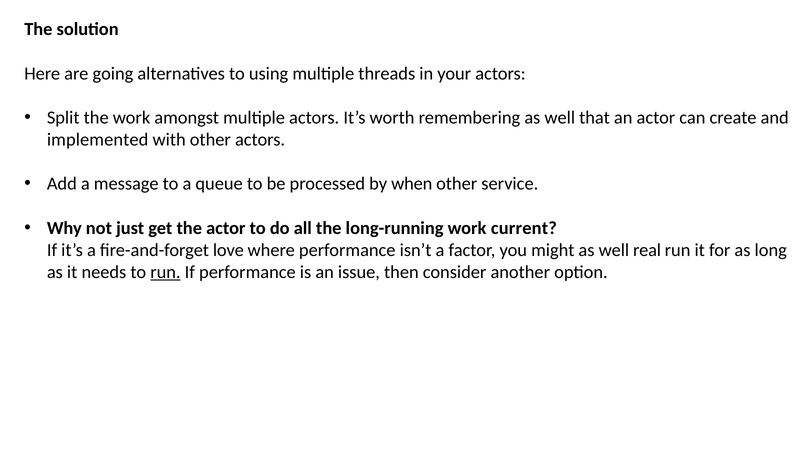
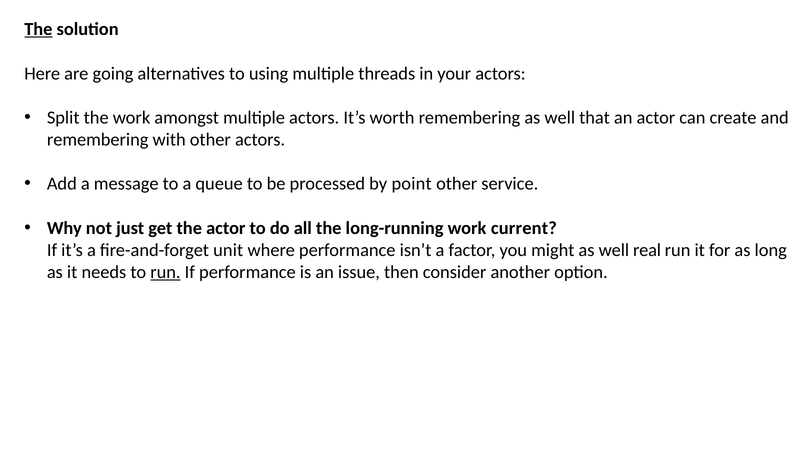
The underline: none -> present (38, 29)
implemented: implemented -> remembering (98, 140)
when: when -> point (412, 184)
love: love -> unit (228, 250)
